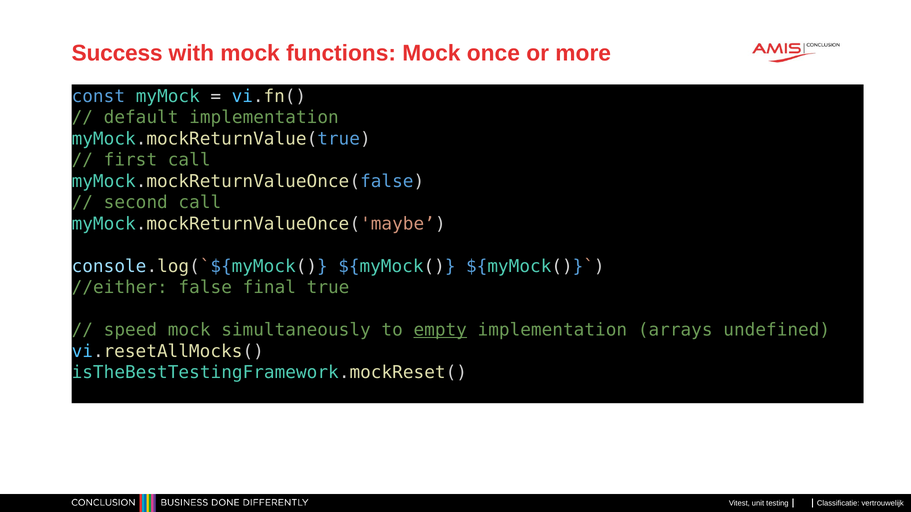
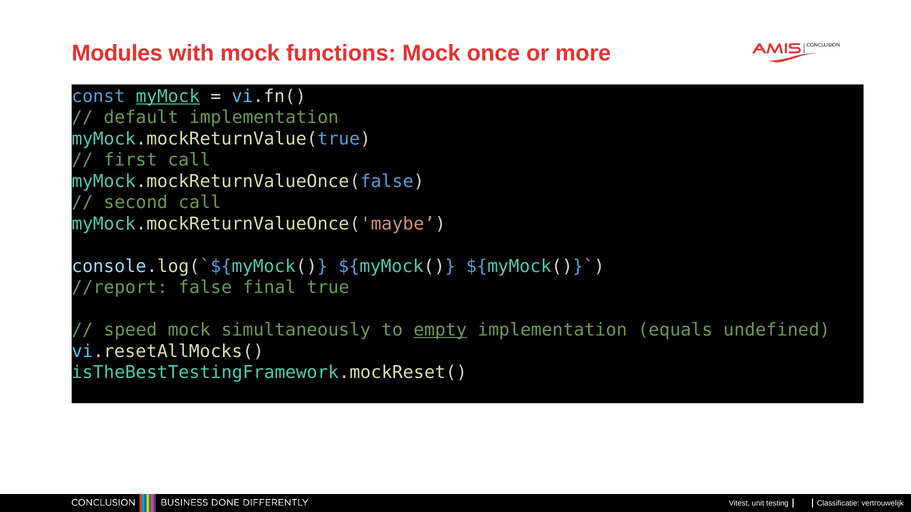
Success: Success -> Modules (117, 53)
myMock underline: none -> present (168, 96)
//either: //either -> //report (120, 288)
arrays: arrays -> equals (675, 330)
